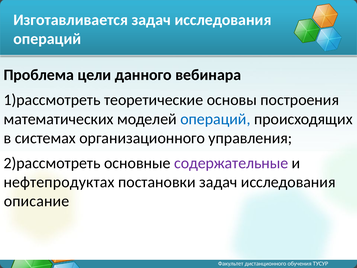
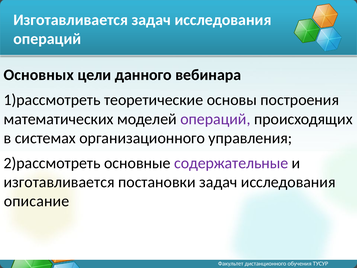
Проблема: Проблема -> Основных (39, 75)
операций colour: blue -> purple (215, 119)
нефтепродуктах: нефтепродуктах -> изготавливается (59, 182)
